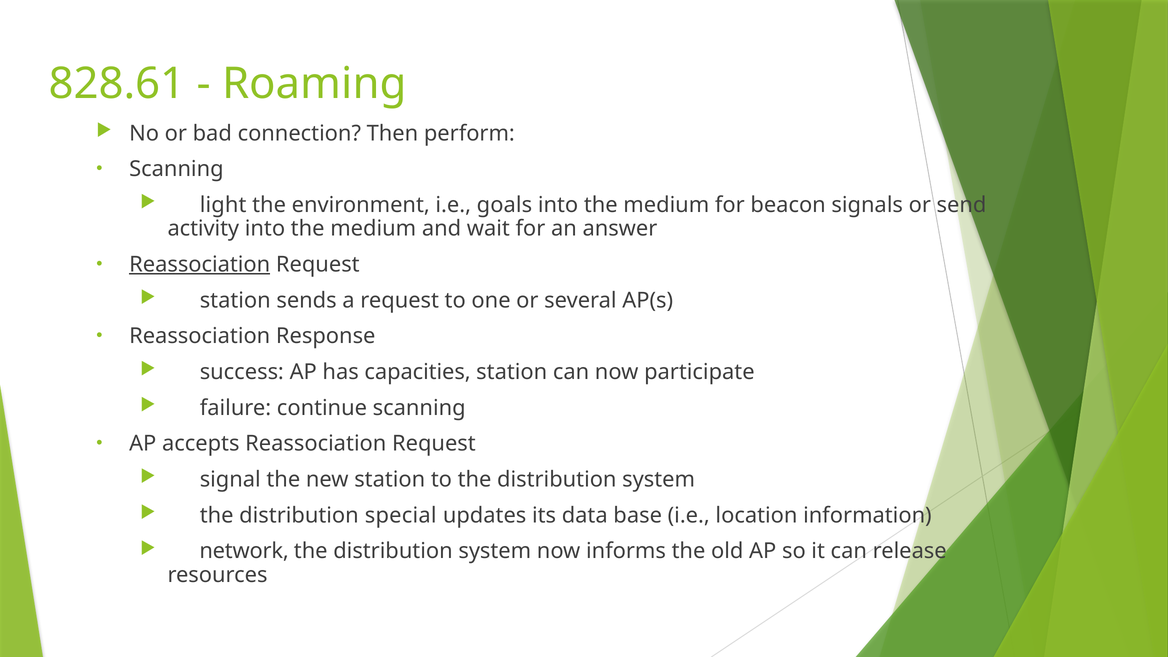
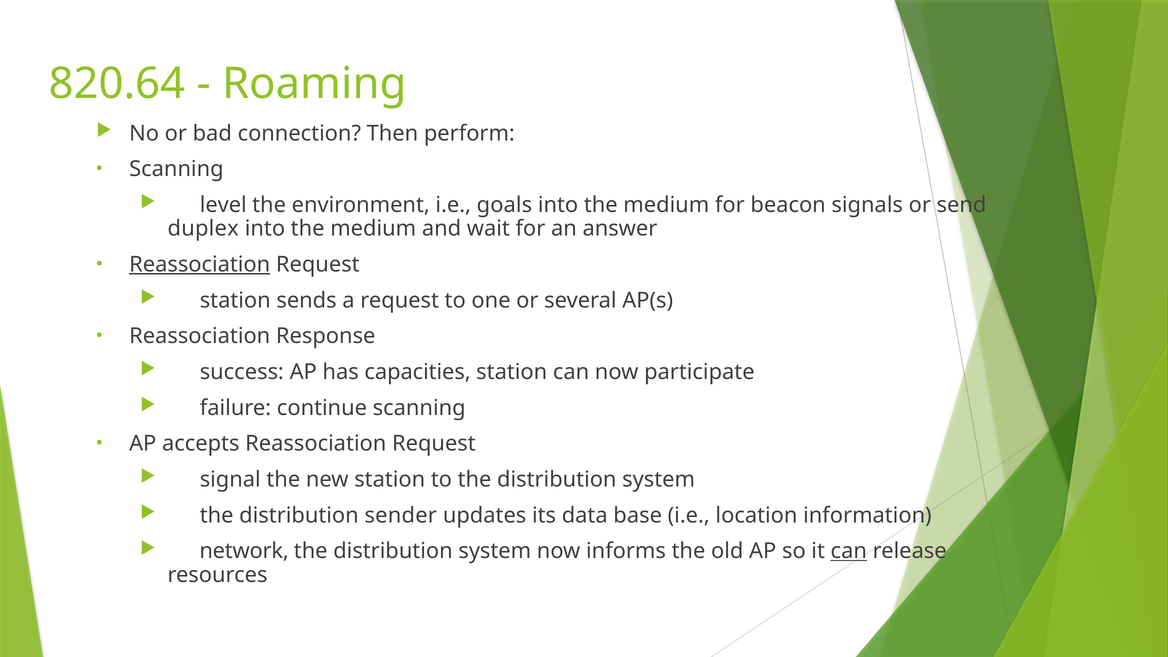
828.61: 828.61 -> 820.64 (117, 84)
light: light -> level (223, 205)
activity: activity -> duplex (203, 229)
special: special -> sender (401, 515)
can underline: none -> present (849, 551)
